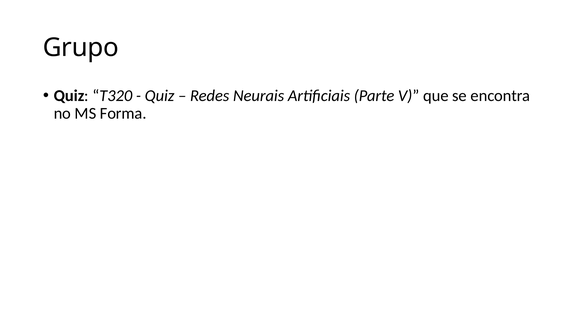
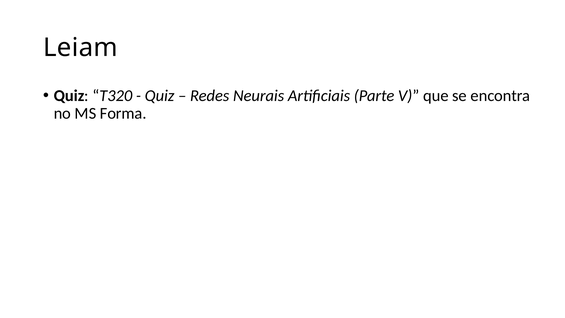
Grupo: Grupo -> Leiam (80, 47)
